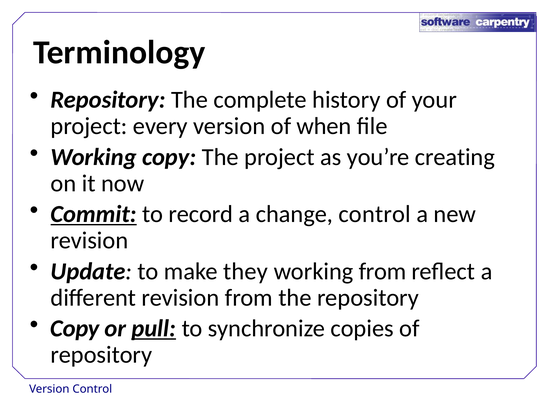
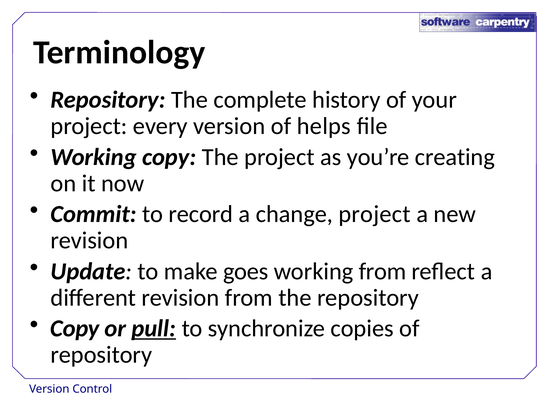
when: when -> helps (324, 126)
Commit underline: present -> none (94, 214)
change control: control -> project (375, 214)
they: they -> goes (246, 272)
